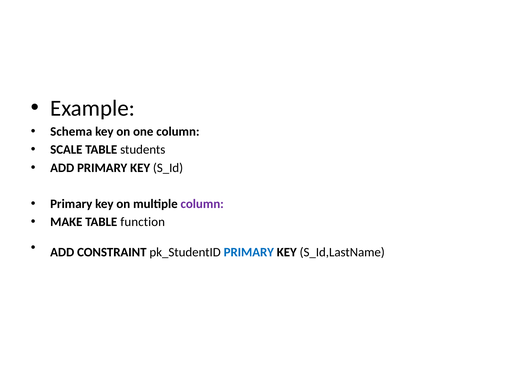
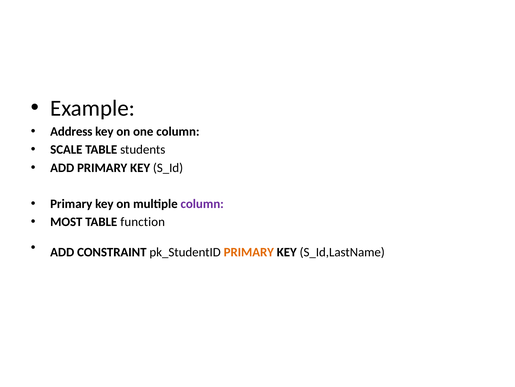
Schema: Schema -> Address (71, 131)
MAKE: MAKE -> MOST (66, 222)
PRIMARY colour: blue -> orange (249, 252)
